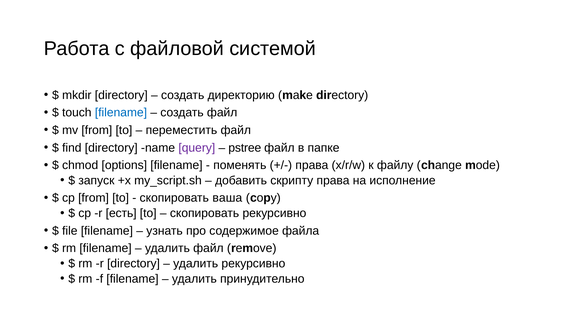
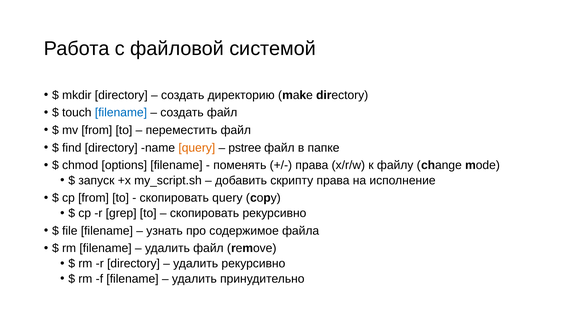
query colour: purple -> orange (197, 147)
скопировать ваша: ваша -> query (227, 198)
есть: есть -> grep (121, 213)
